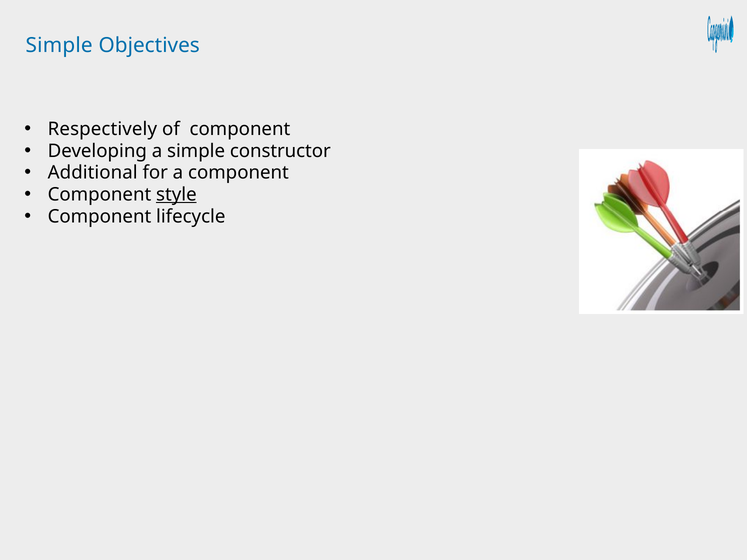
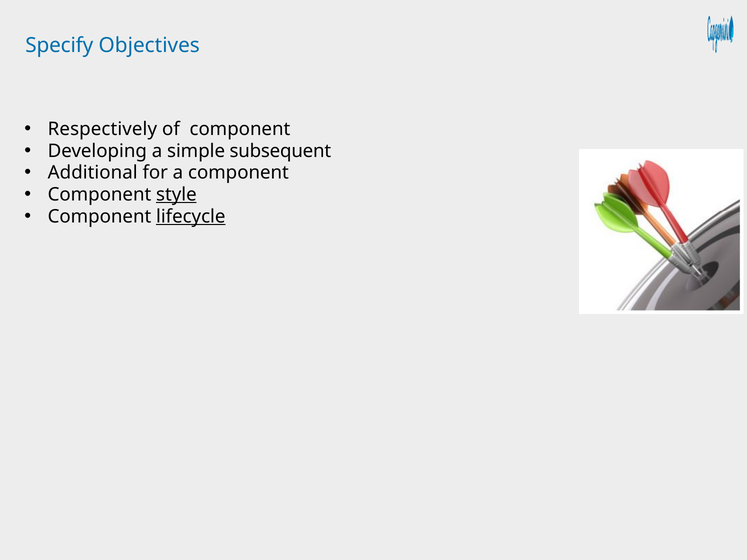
Simple: Simple -> Specify (59, 45)
constructor: constructor -> subsequent (280, 151)
lifecycle underline: none -> present (191, 216)
